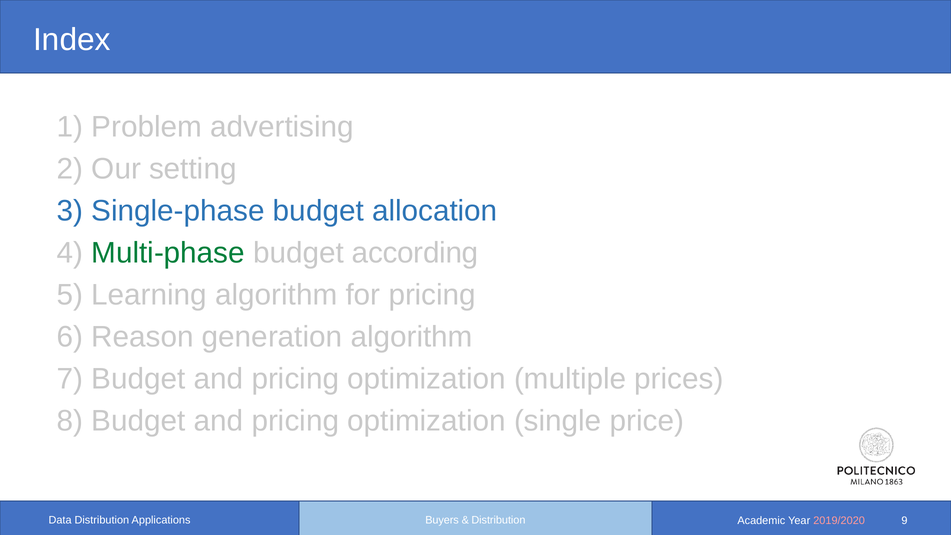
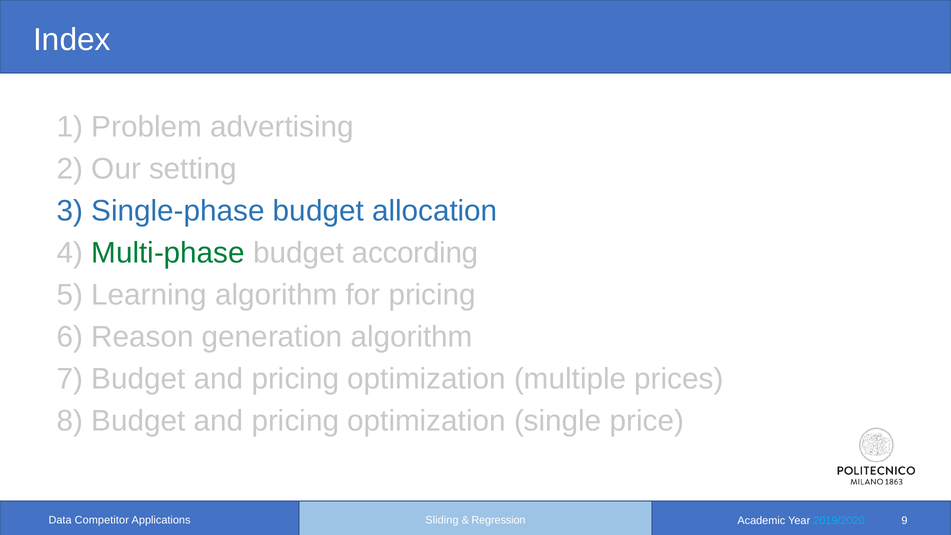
Data Distribution: Distribution -> Competitor (102, 520)
Buyers: Buyers -> Sliding (442, 520)
Distribution: Distribution -> Regression (498, 520)
2019/2020 colour: pink -> light blue (839, 520)
